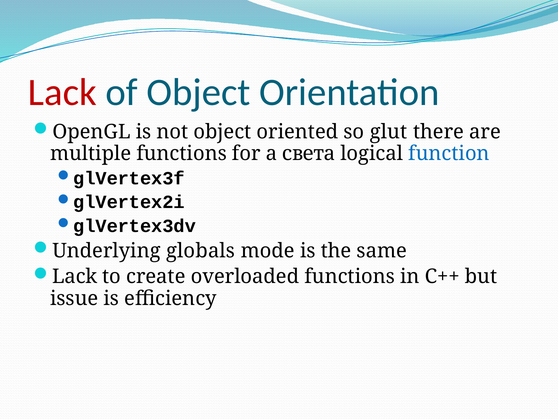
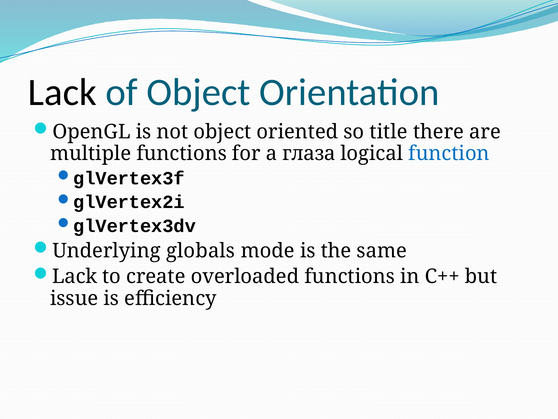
Lack colour: red -> black (62, 92)
glut: glut -> title (389, 132)
света: света -> глаза (309, 153)
